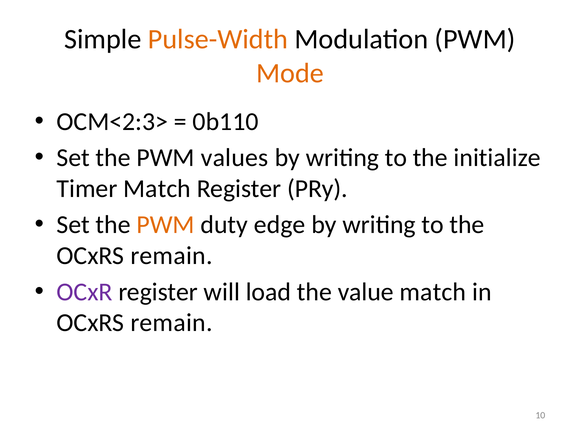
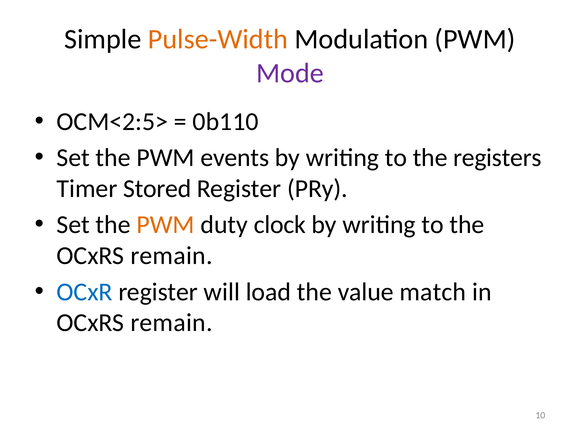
Mode colour: orange -> purple (290, 73)
OCM<2:3>: OCM<2:3> -> OCM<2:5> (112, 122)
values: values -> events (235, 158)
initialize: initialize -> registers (497, 158)
Timer Match: Match -> Stored (157, 189)
edge: edge -> clock (280, 225)
OCxR colour: purple -> blue (85, 292)
